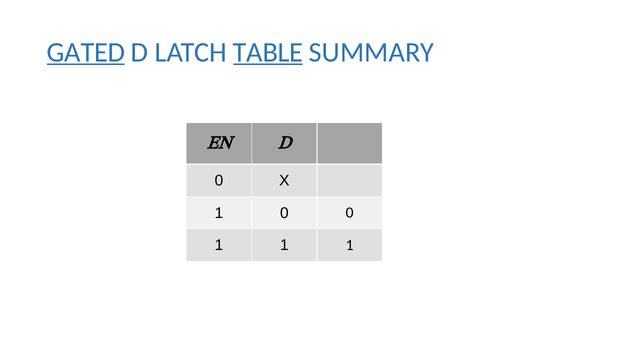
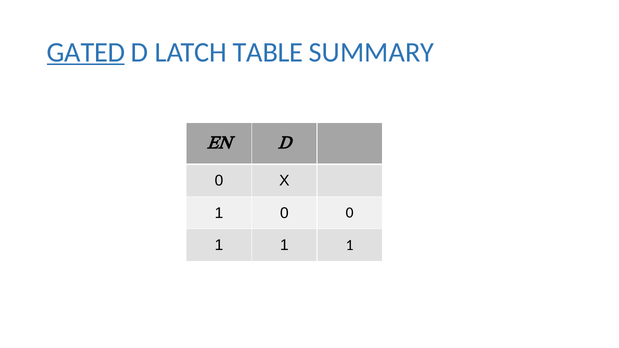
TABLE underline: present -> none (268, 52)
